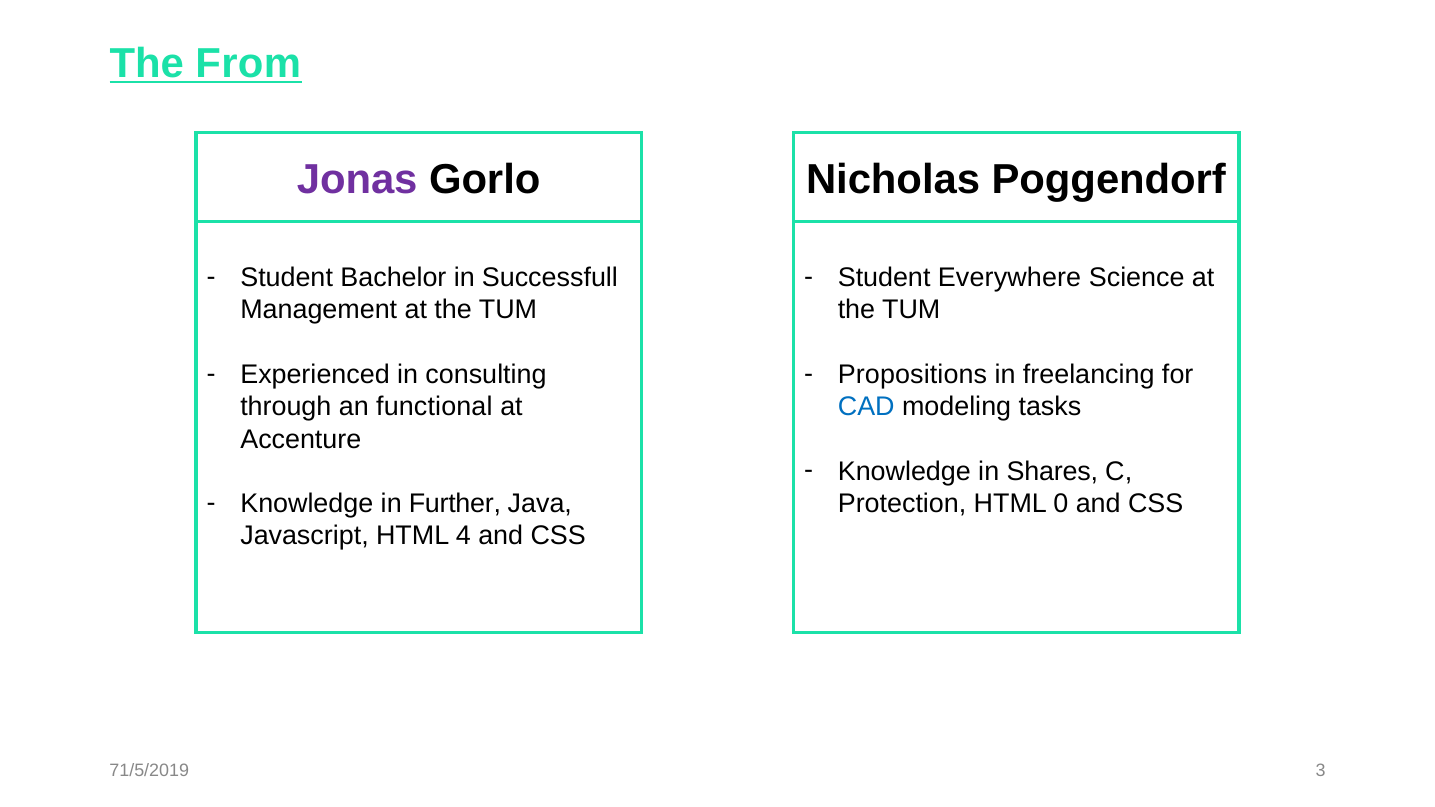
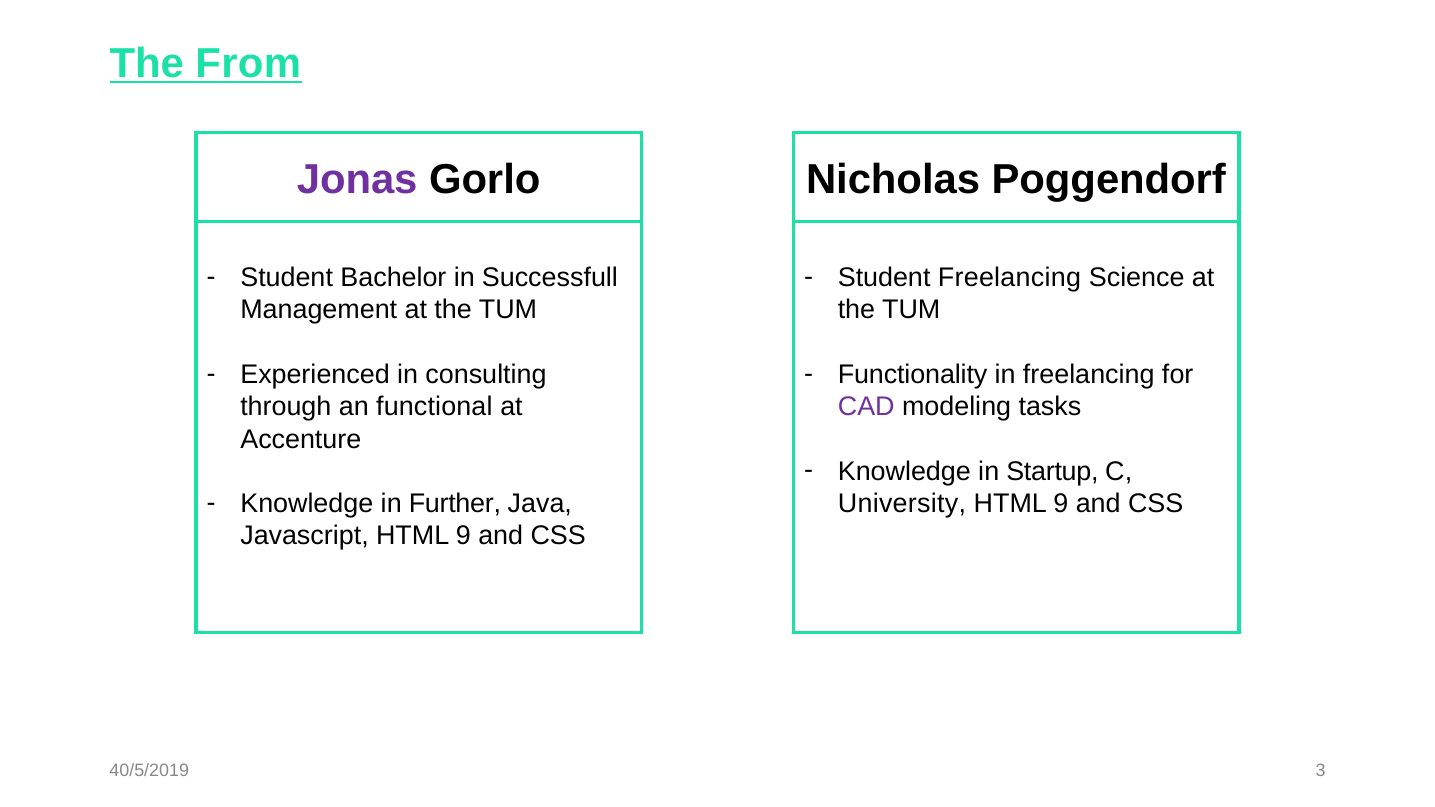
Student Everywhere: Everywhere -> Freelancing (1009, 278)
Propositions: Propositions -> Functionality (913, 375)
CAD colour: blue -> purple (866, 407)
Shares: Shares -> Startup (1052, 472)
Protection: Protection -> University (902, 504)
0: 0 -> 9 (1061, 504)
Javascript HTML 4: 4 -> 9 (463, 536)
71/5/2019: 71/5/2019 -> 40/5/2019 (149, 771)
